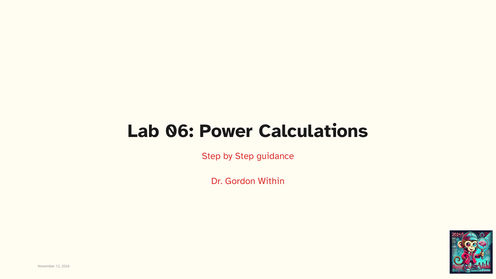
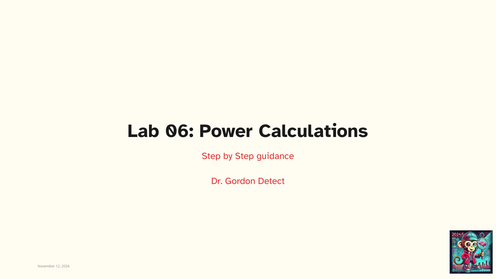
Within: Within -> Detect (271, 181)
